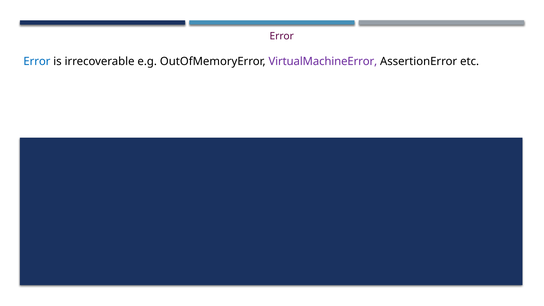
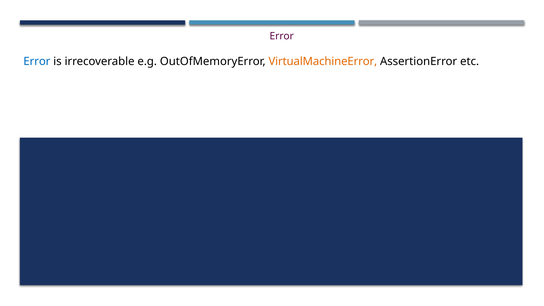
VirtualMachineError colour: purple -> orange (323, 61)
